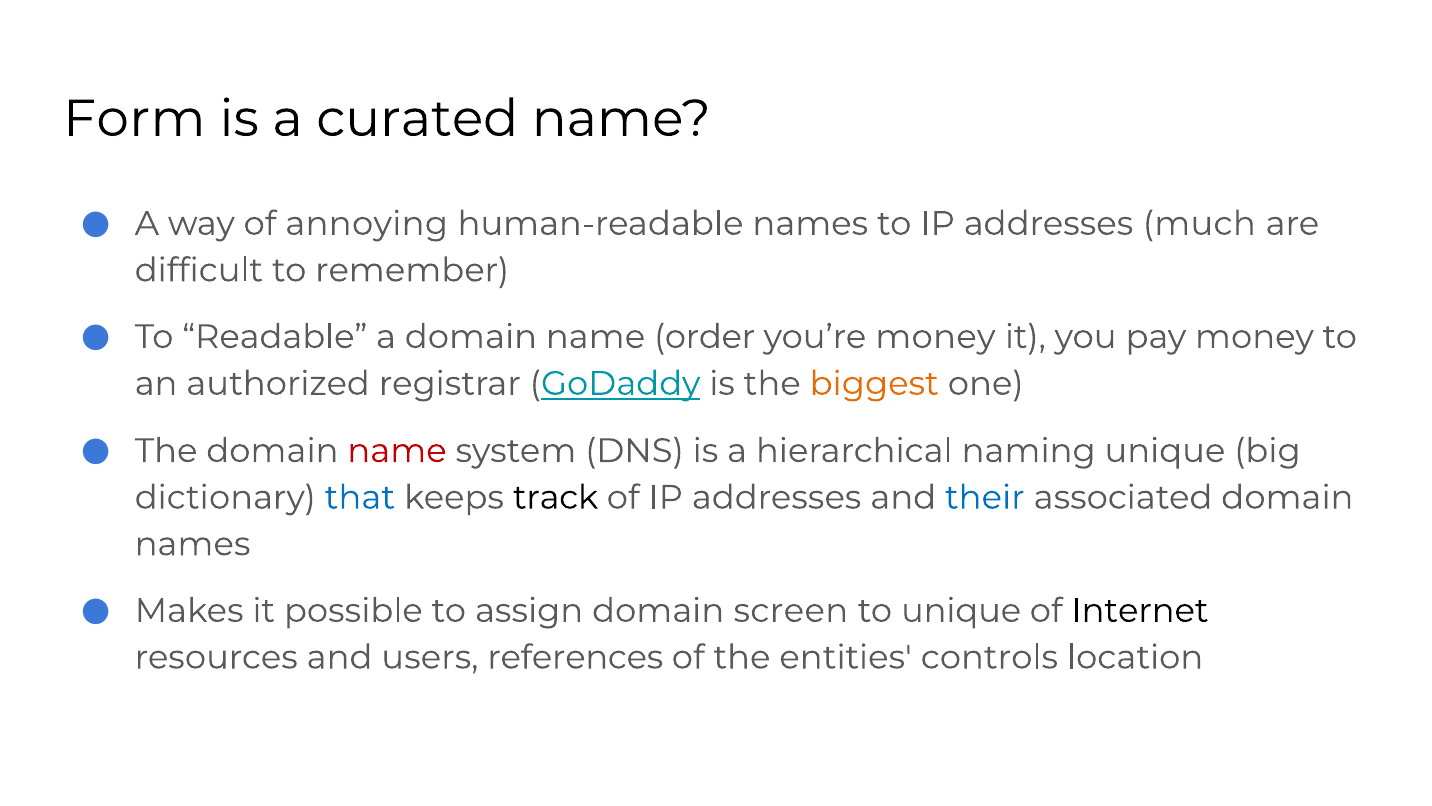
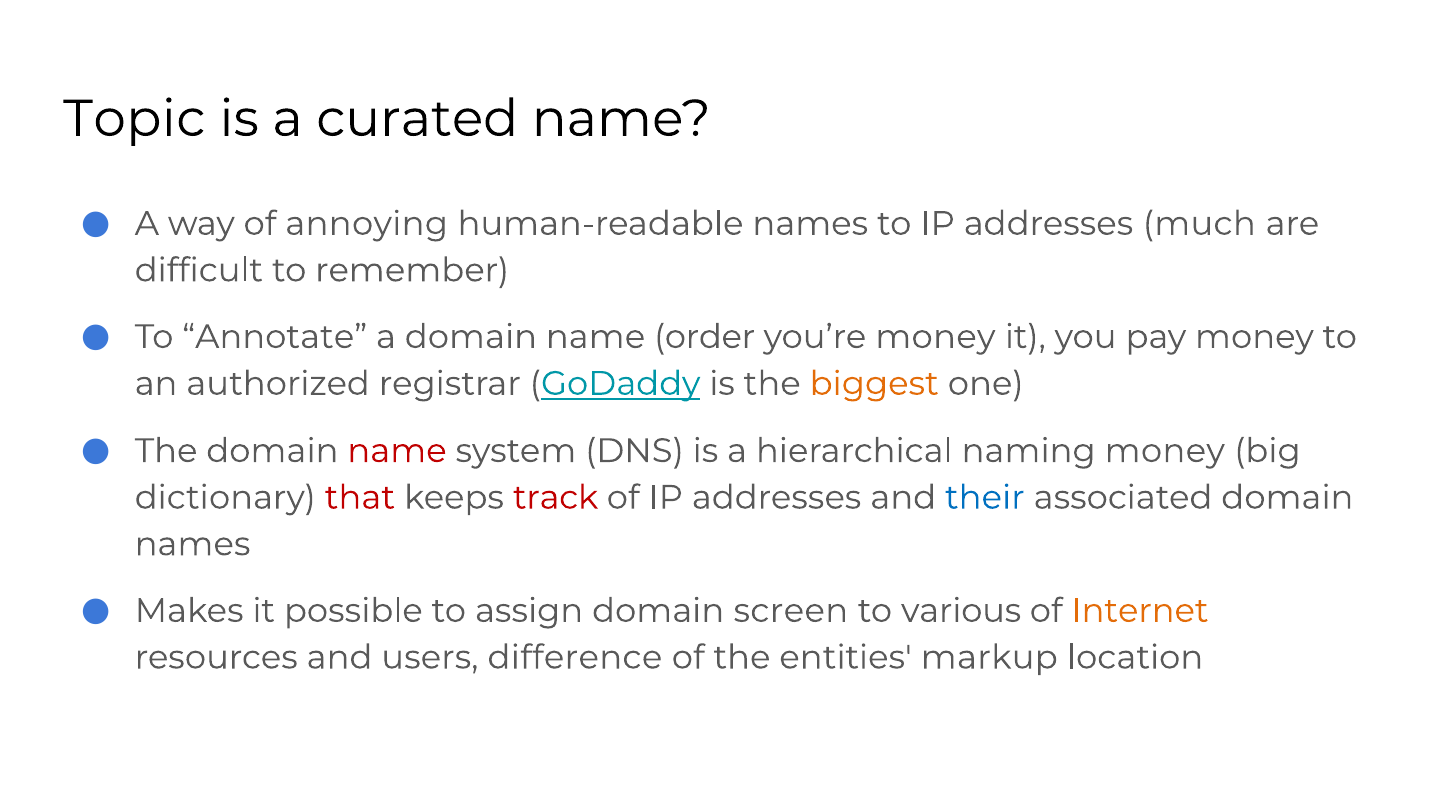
Form: Form -> Topic (134, 119)
Readable: Readable -> Annotate (275, 337)
naming unique: unique -> money (1165, 451)
that colour: blue -> red (360, 497)
track colour: black -> red (556, 497)
to unique: unique -> various (961, 610)
Internet colour: black -> orange (1140, 610)
references: references -> difference (575, 657)
controls: controls -> markup (989, 657)
